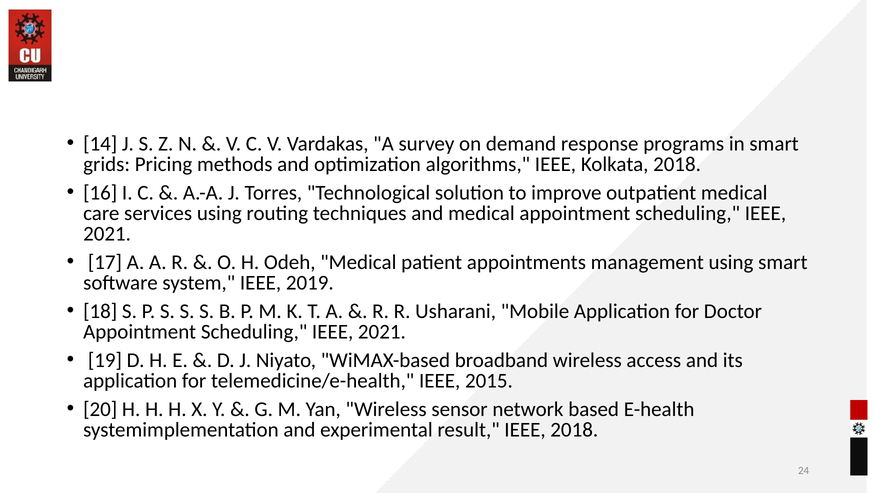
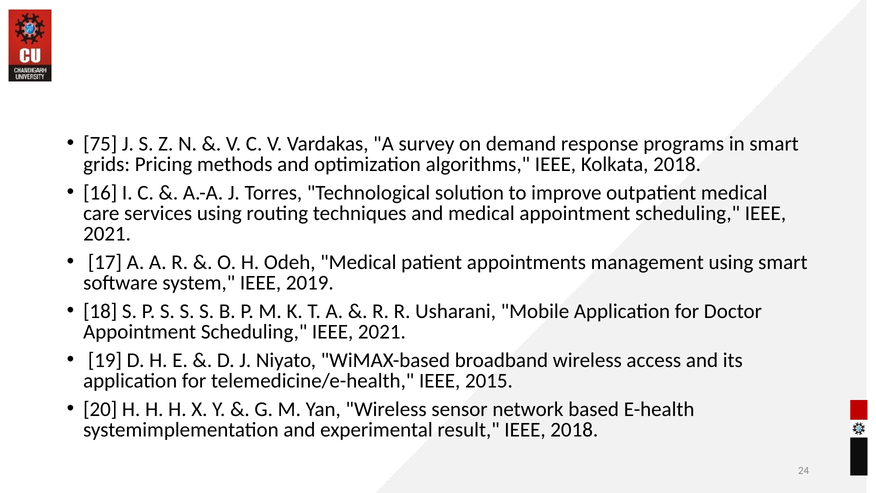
14: 14 -> 75 (100, 144)
